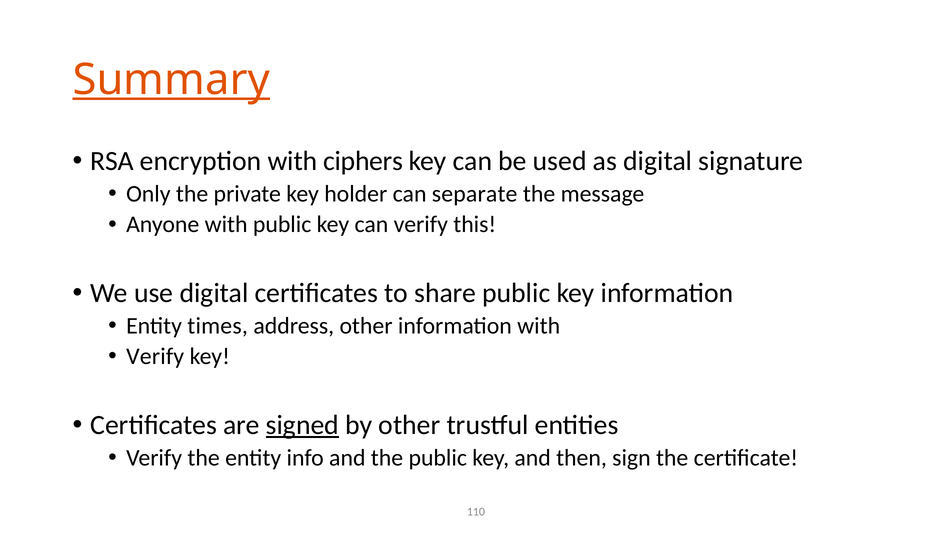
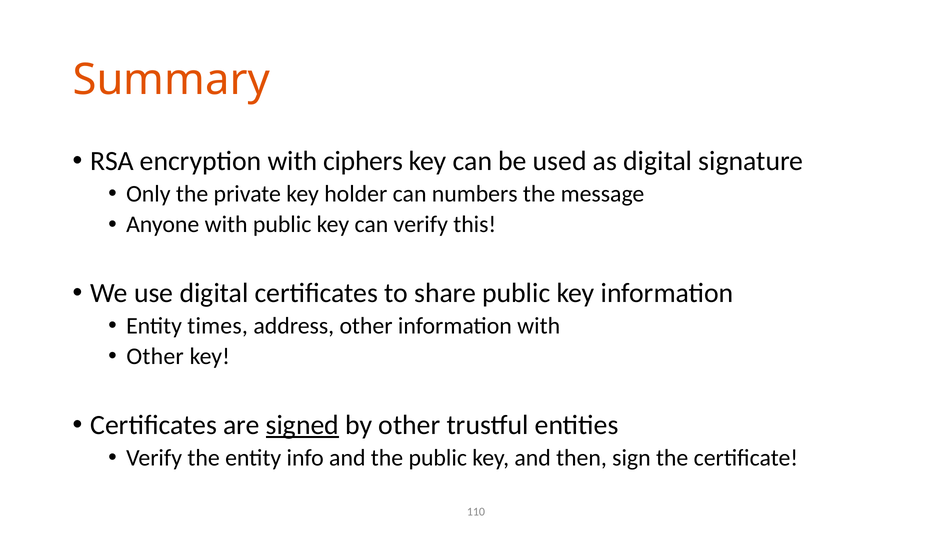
Summary underline: present -> none (171, 80)
separate: separate -> numbers (475, 194)
Verify: Verify -> Other (155, 356)
